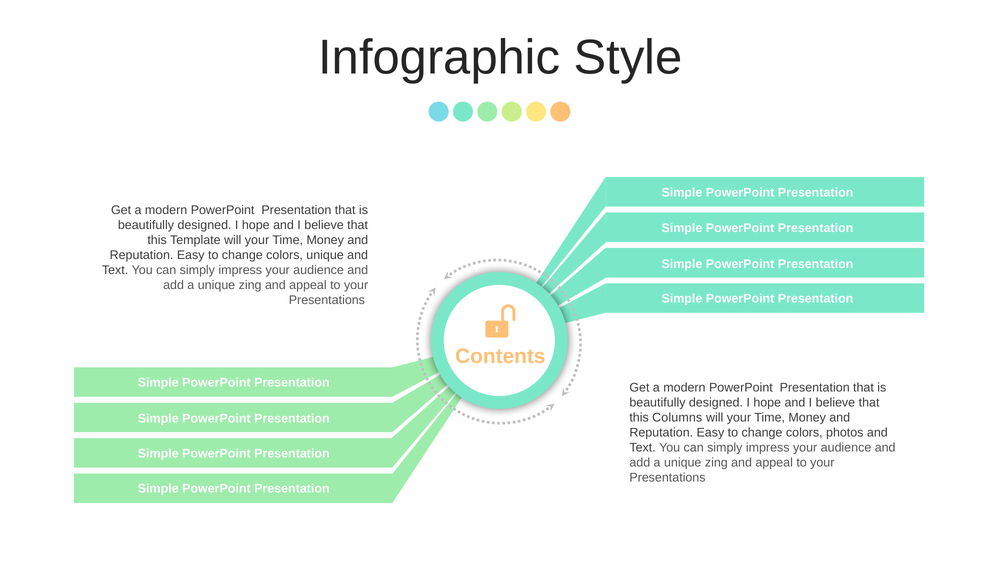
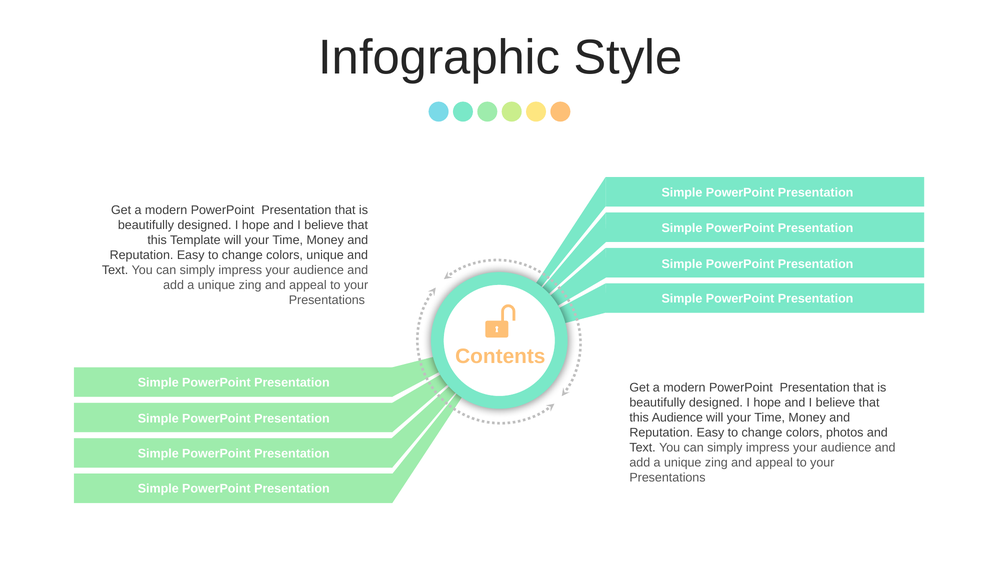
this Columns: Columns -> Audience (677, 417)
